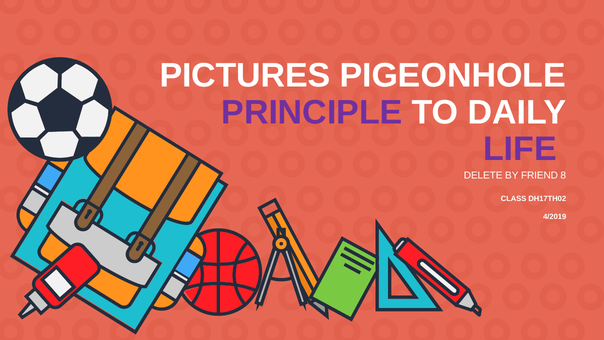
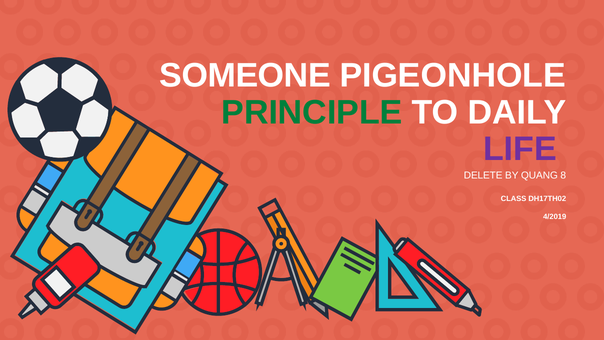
PICTURES: PICTURES -> SOMEONE (245, 76)
PRINCIPLE colour: purple -> green (312, 112)
FRIEND: FRIEND -> QUANG (539, 175)
